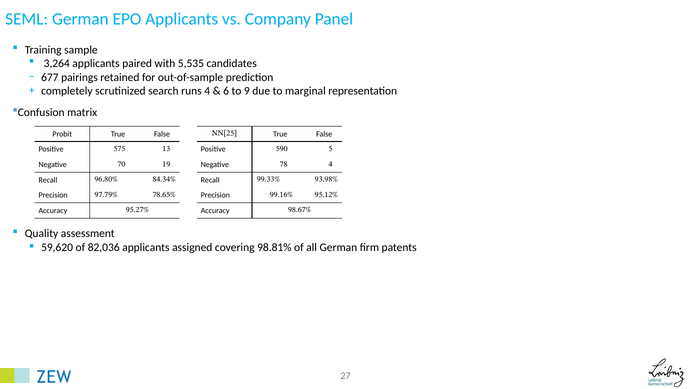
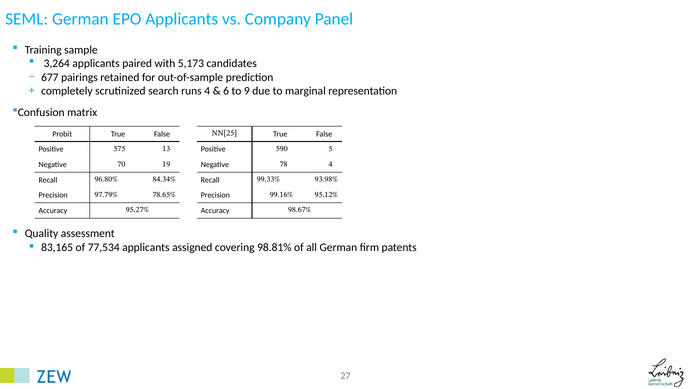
5,535: 5,535 -> 5,173 (191, 63)
59,620: 59,620 -> 83,165 (57, 247)
82,036: 82,036 -> 77,534 (104, 247)
